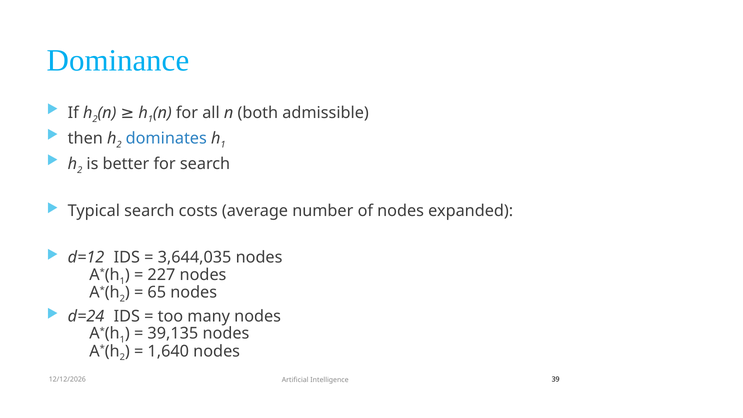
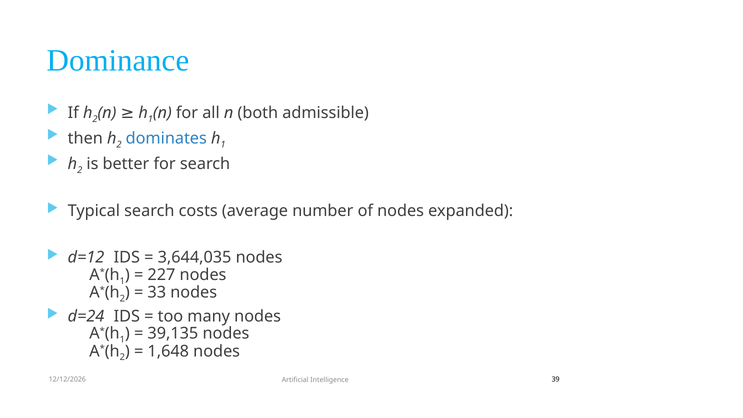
65: 65 -> 33 (157, 292)
1,640: 1,640 -> 1,648 (168, 351)
